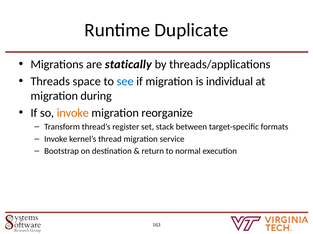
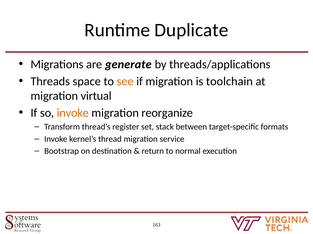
statically: statically -> generate (128, 64)
see colour: blue -> orange (125, 82)
individual: individual -> toolchain (229, 82)
during: during -> virtual (96, 96)
